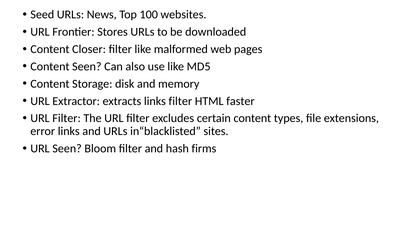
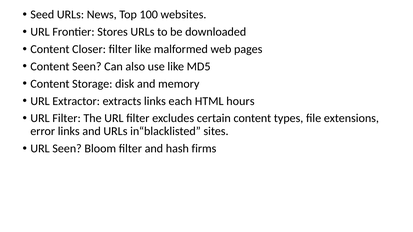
links filter: filter -> each (180, 101)
faster: faster -> hours (240, 101)
